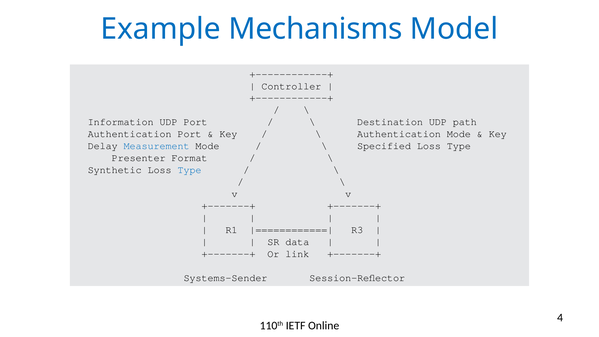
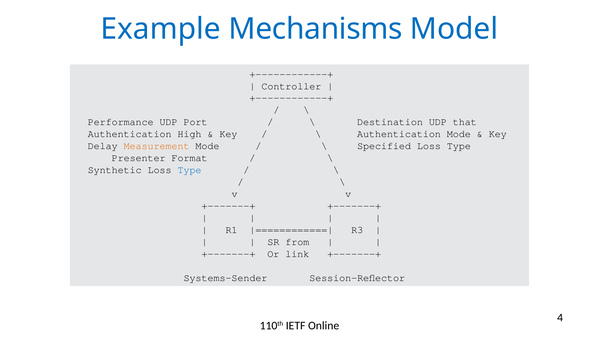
Information: Information -> Performance (121, 122)
path: path -> that (465, 122)
Authentication Port: Port -> High (190, 134)
Measurement colour: blue -> orange (157, 146)
data: data -> from (297, 242)
